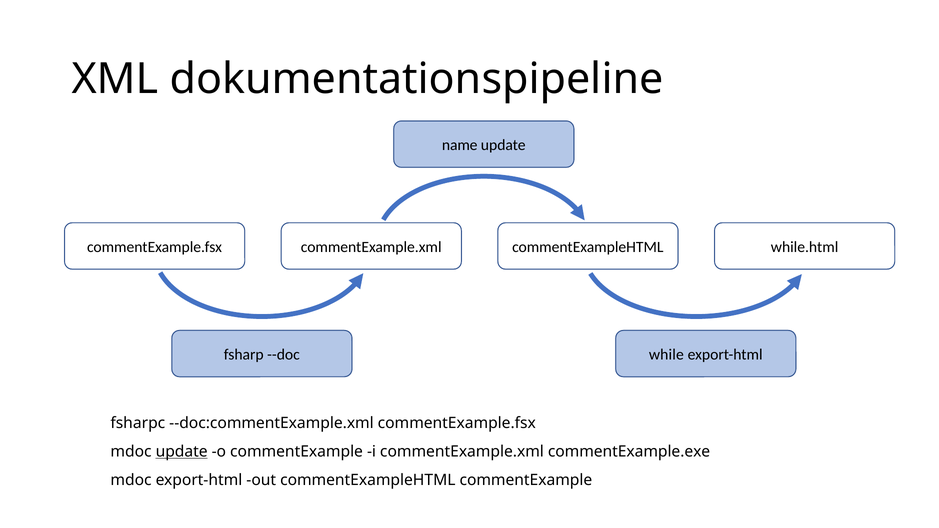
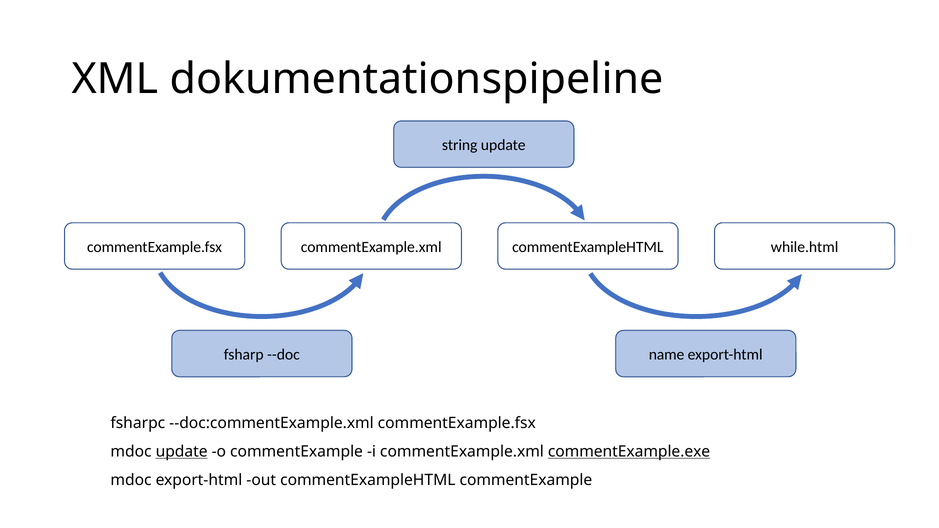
name: name -> string (460, 145)
while: while -> name (667, 355)
commentExample.exe underline: none -> present (629, 452)
